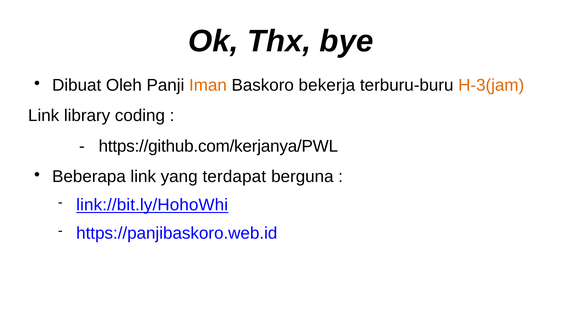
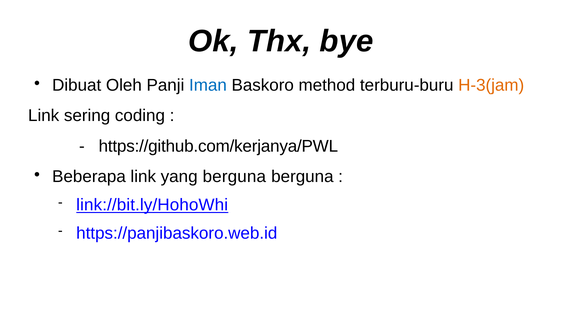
Iman colour: orange -> blue (208, 85)
bekerja: bekerja -> method (327, 85)
library: library -> sering (87, 116)
yang terdapat: terdapat -> berguna (234, 177)
